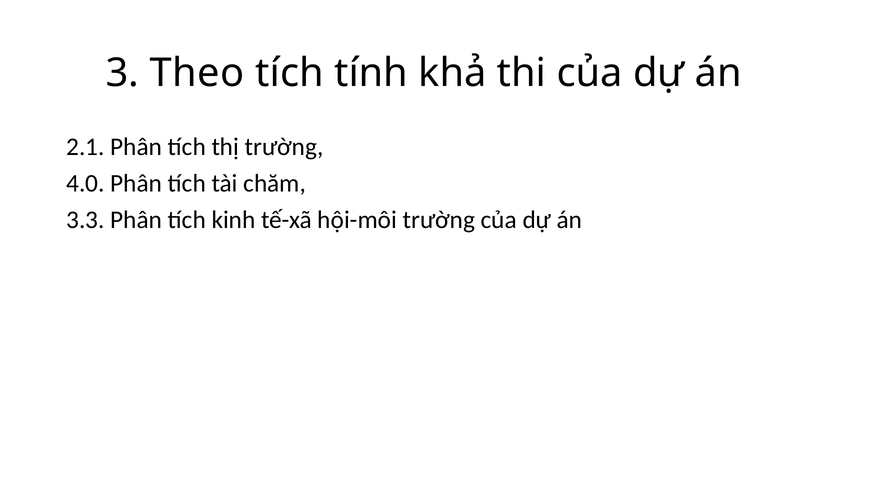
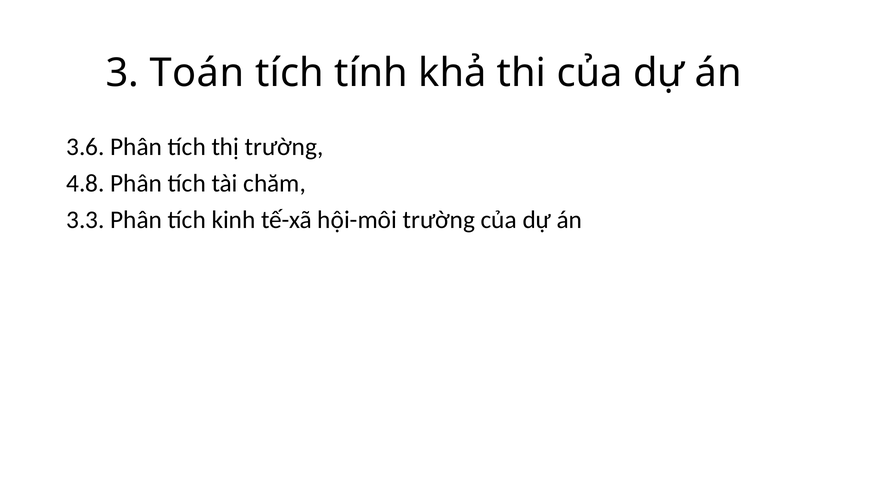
Theo: Theo -> Toán (197, 73)
2.1: 2.1 -> 3.6 (85, 147)
4.0: 4.0 -> 4.8 (85, 183)
